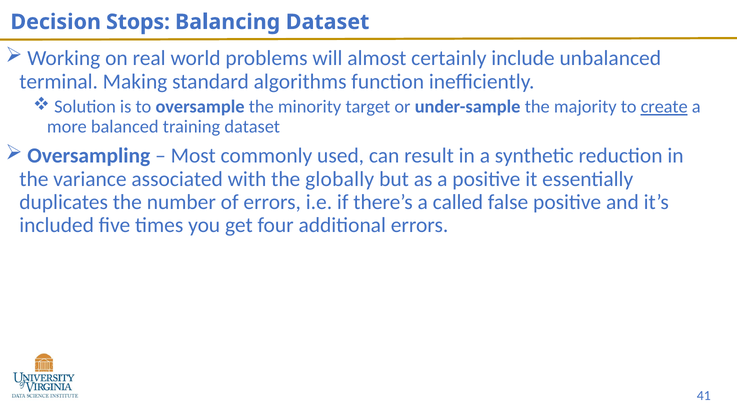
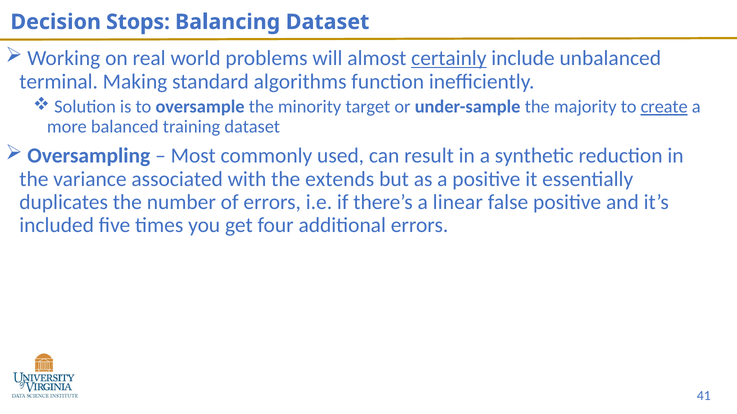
certainly underline: none -> present (449, 58)
globally: globally -> extends (340, 179)
called: called -> linear (458, 202)
